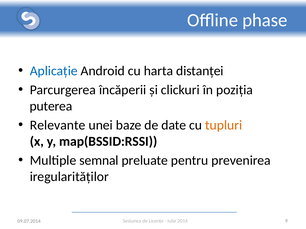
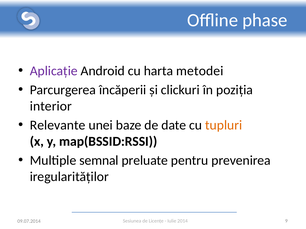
Aplicație colour: blue -> purple (54, 71)
distanței: distanței -> metodei (200, 71)
puterea: puterea -> interior (51, 106)
